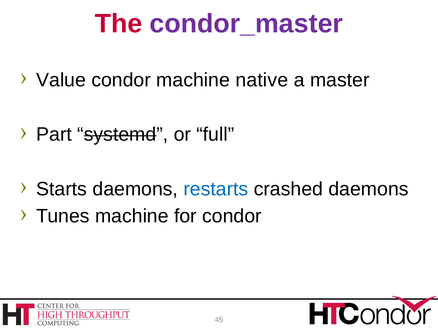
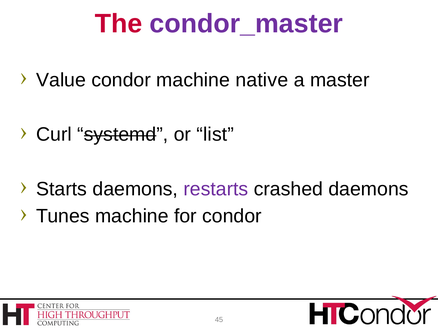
Part: Part -> Curl (54, 135)
full: full -> list (215, 135)
restarts colour: blue -> purple (216, 189)
